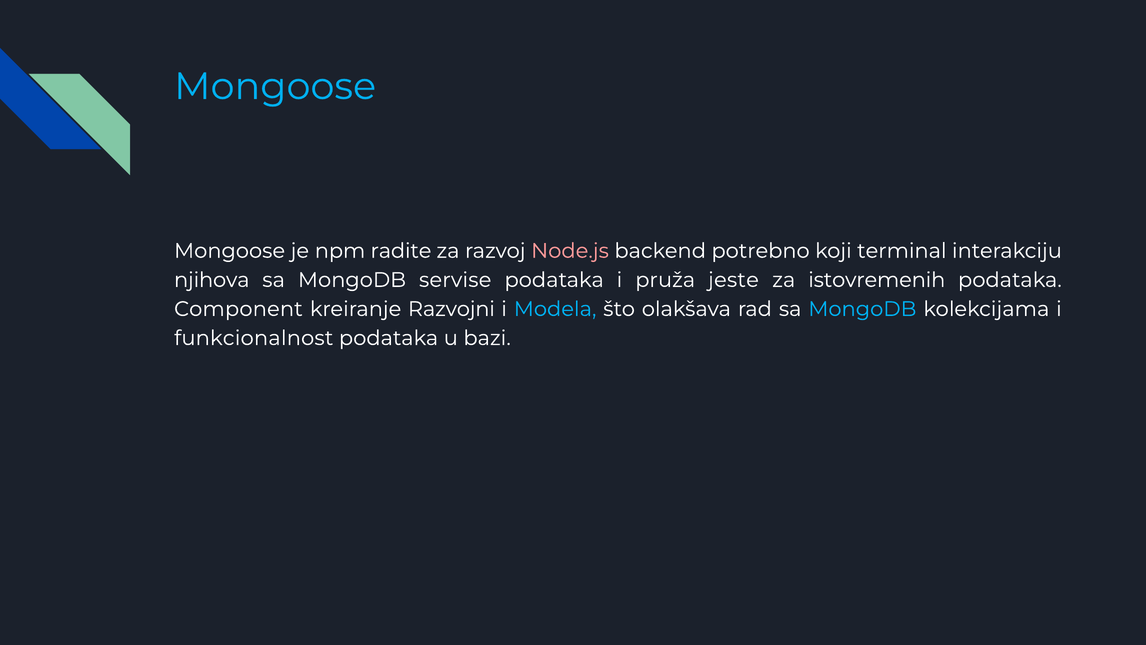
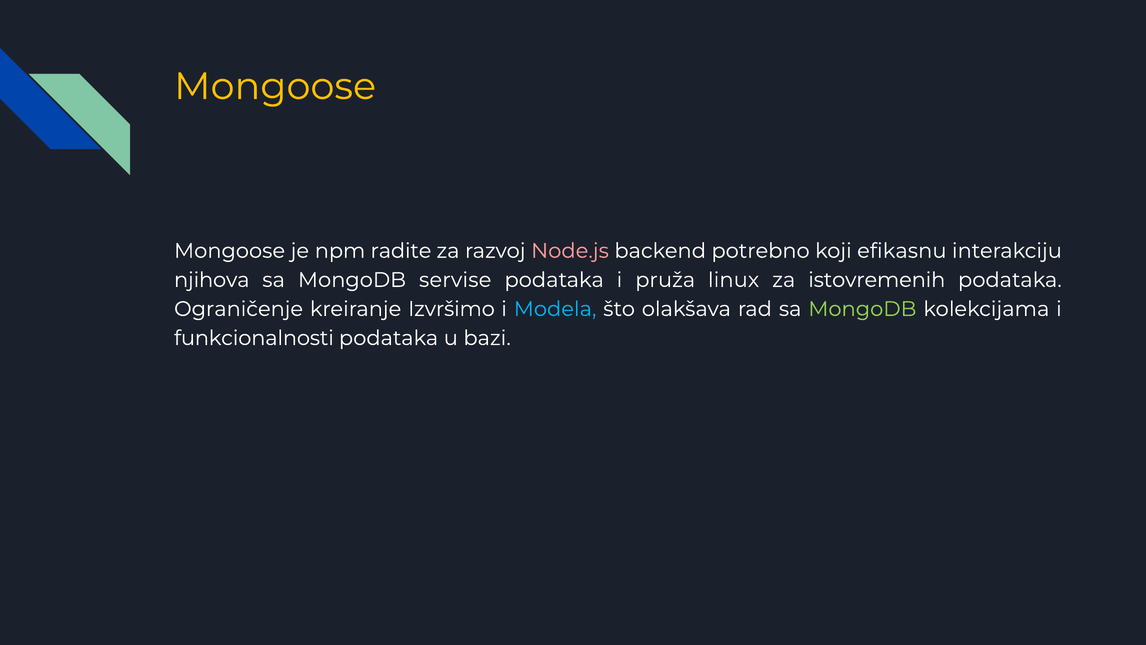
Mongoose colour: light blue -> yellow (275, 86)
terminal: terminal -> efikasnu (902, 251)
jeste: jeste -> linux (734, 280)
Component: Component -> Ograničenje (239, 309)
Razvojni: Razvojni -> Izvršimo (451, 309)
MongoDB colour: light blue -> light green (862, 309)
funkcionalnost: funkcionalnost -> funkcionalnosti (254, 338)
